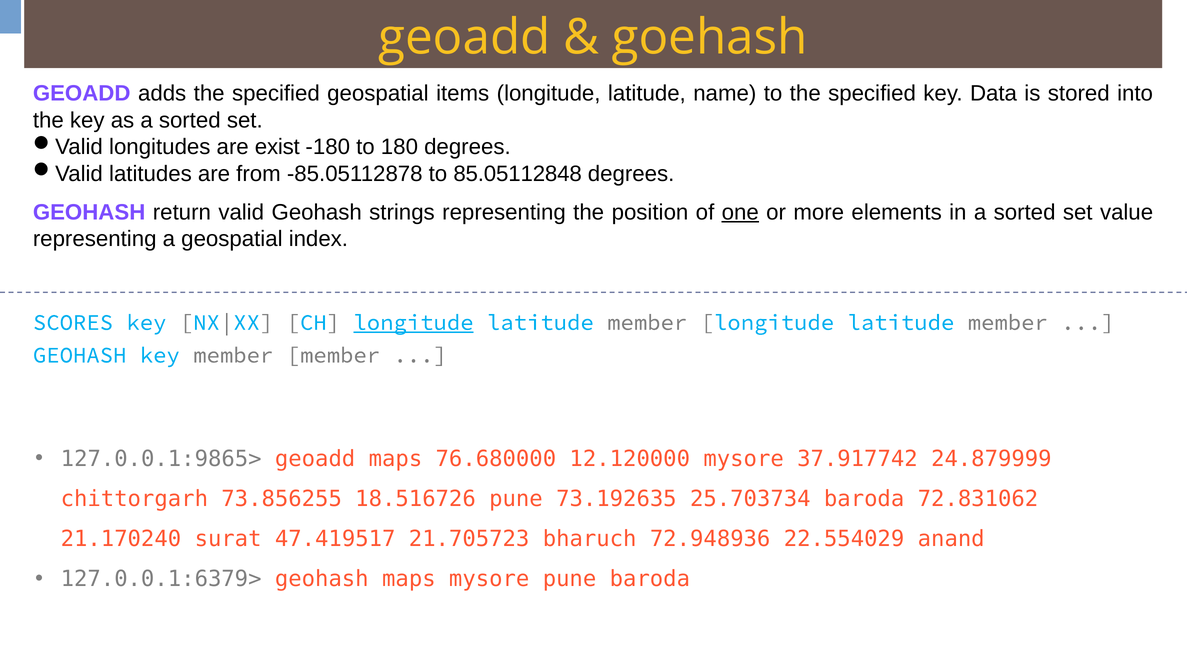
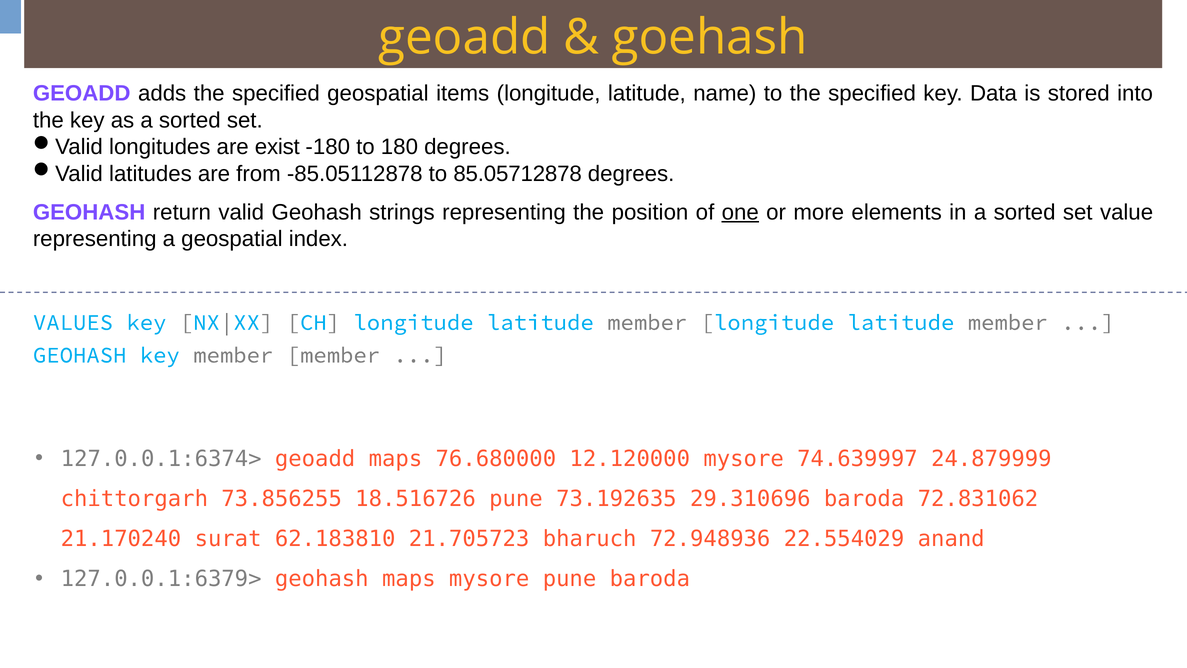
85.05112848: 85.05112848 -> 85.05712878 (518, 174)
SCORES: SCORES -> VALUES (73, 322)
longitude underline: present -> none (414, 322)
127.0.0.1:9865>: 127.0.0.1:9865> -> 127.0.0.1:6374> (161, 458)
37.917742: 37.917742 -> 74.639997 (857, 458)
25.703734: 25.703734 -> 29.310696 (750, 499)
47.419517: 47.419517 -> 62.183810 (335, 539)
